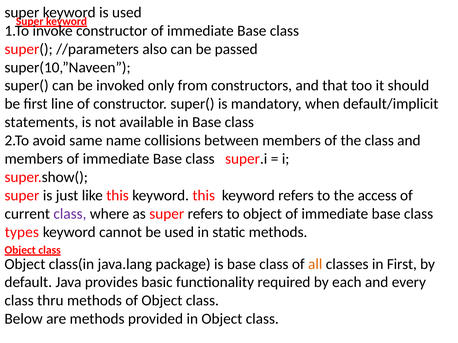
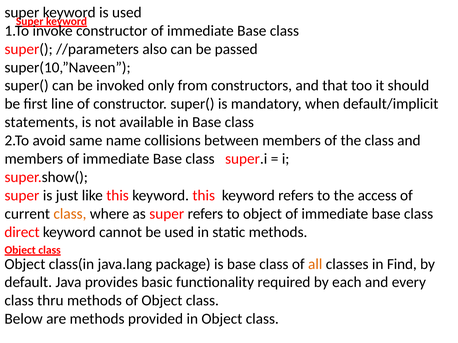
class colour: purple -> orange (70, 214)
types: types -> direct (22, 232)
in First: First -> Find (402, 264)
